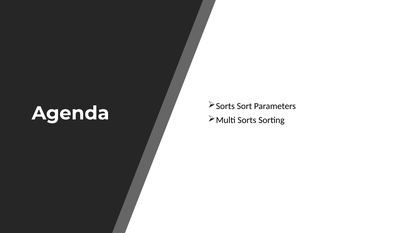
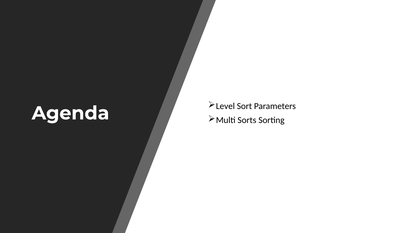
Sorts: Sorts -> Level (225, 106)
